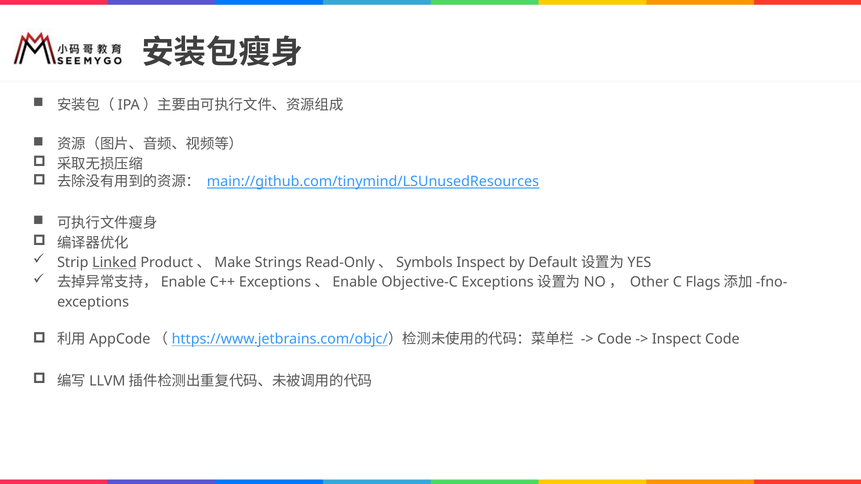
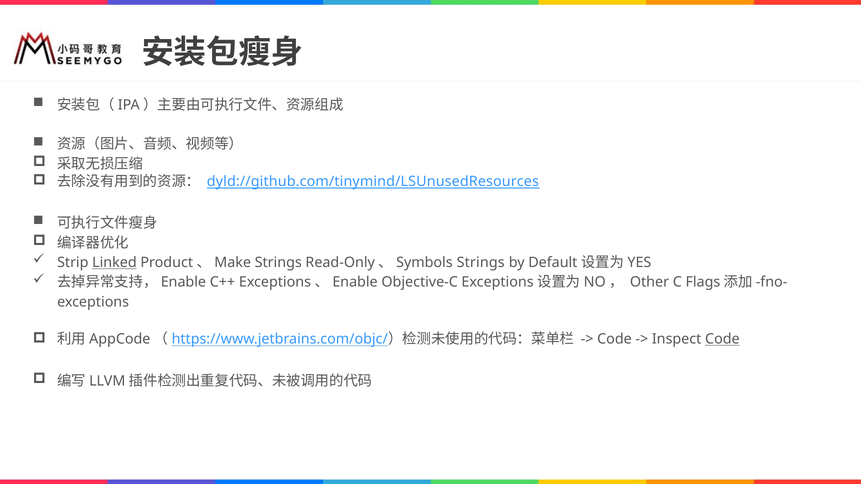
main://github.com/tinymind/LSUnusedResources: main://github.com/tinymind/LSUnusedResources -> dyld://github.com/tinymind/LSUnusedResources (373, 182)
Inspect: Inspect -> Strings (481, 263)
Code underline: none -> present (722, 339)
